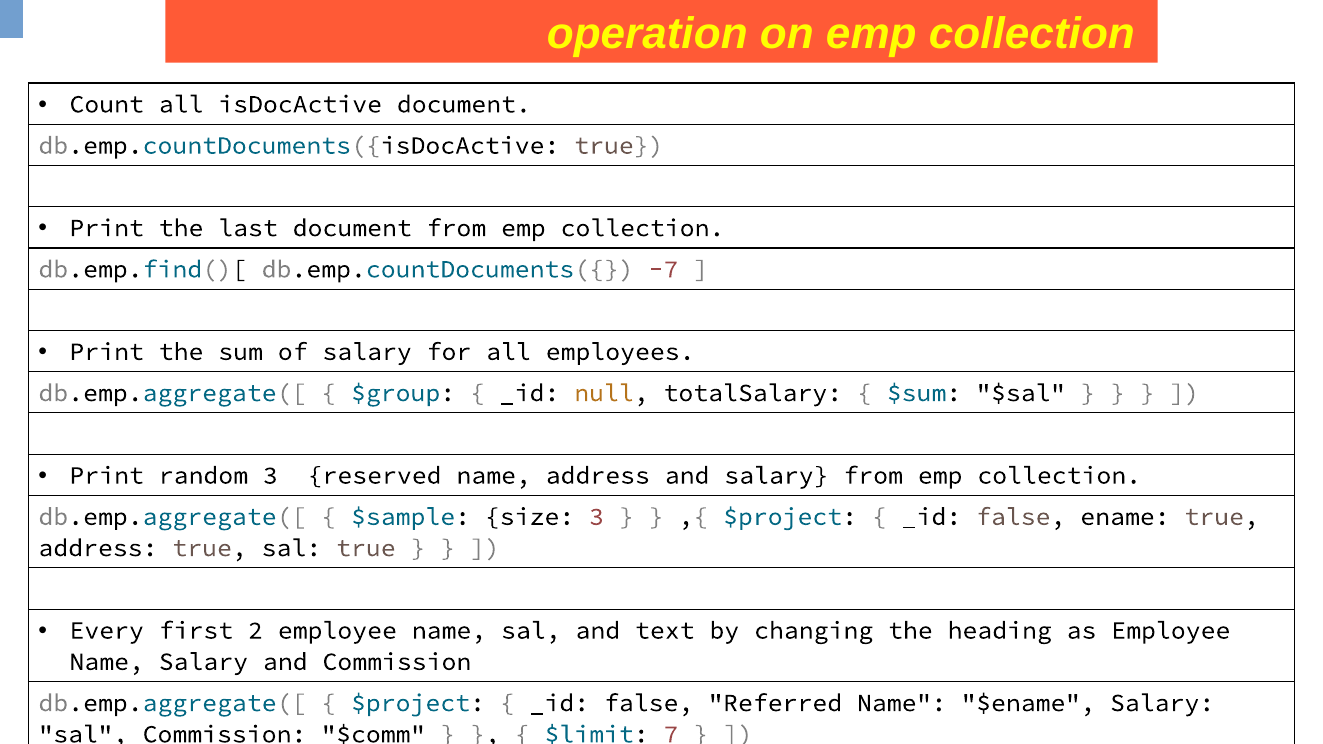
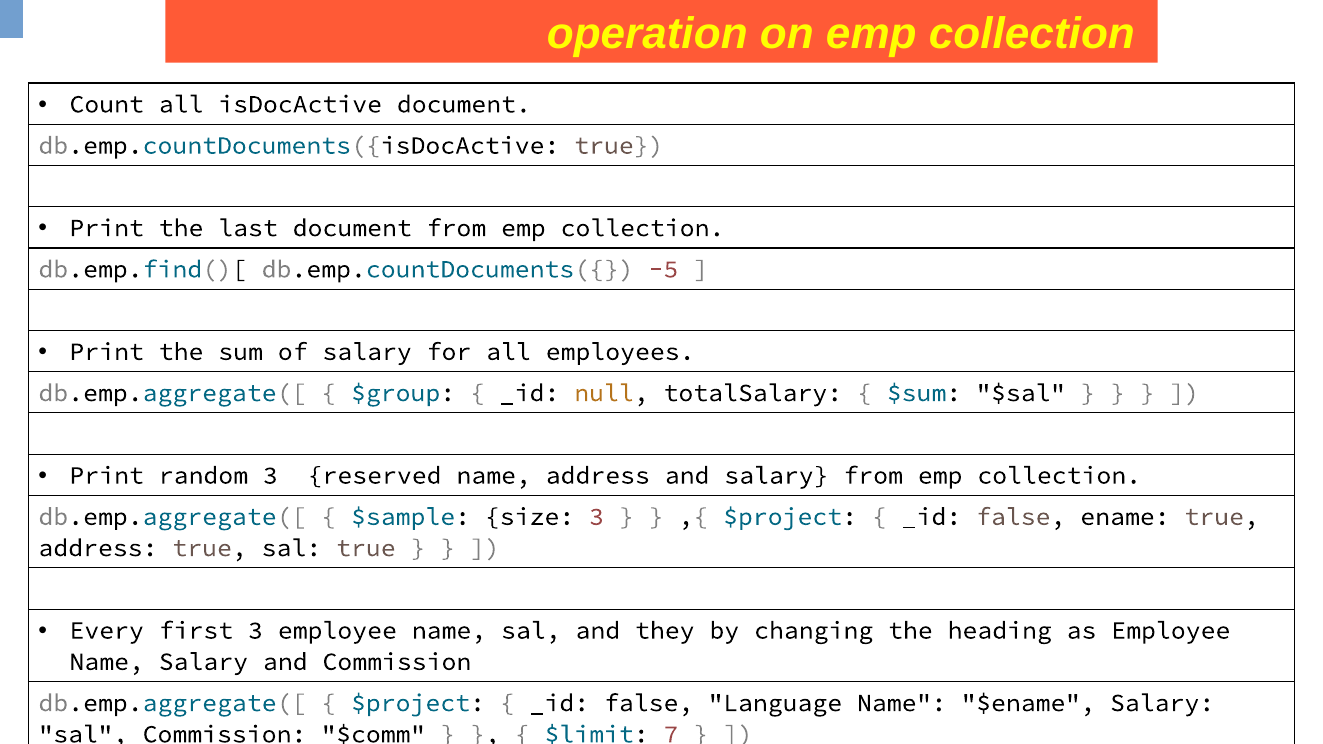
-7: -7 -> -5 (664, 269)
first 2: 2 -> 3 (256, 631)
text: text -> they (665, 631)
Referred: Referred -> Language (775, 703)
